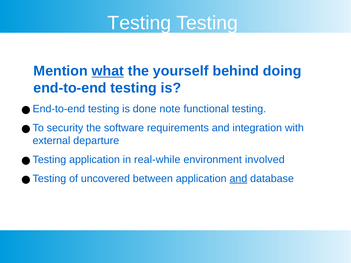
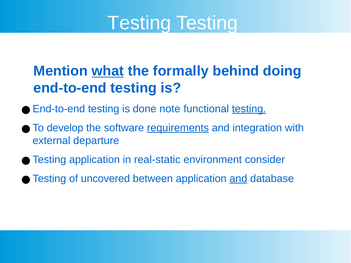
yourself: yourself -> formally (181, 71)
testing underline: none -> present (249, 109)
security: security -> develop (65, 128)
requirements underline: none -> present (178, 128)
real-while: real-while -> real-static (157, 160)
involved: involved -> consider (265, 160)
